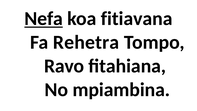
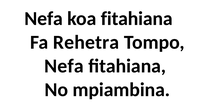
Nefa underline: present -> none (44, 19)
koa fitiavana: fitiavana -> fitahiana (137, 19)
Ravo: Ravo -> Nefa (64, 66)
